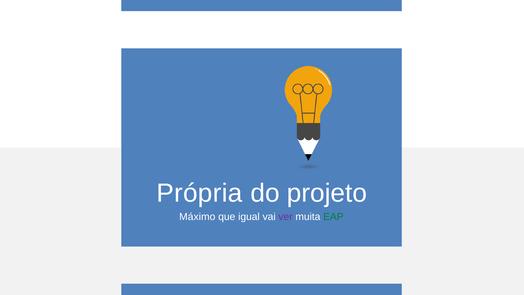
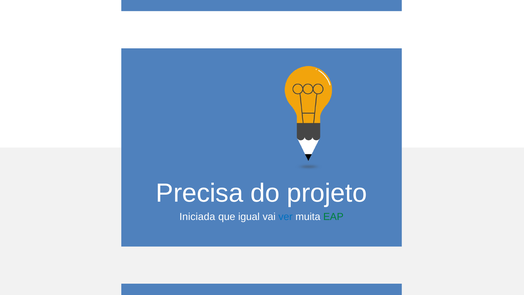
Própria: Própria -> Precisa (200, 193)
Máximo: Máximo -> Iniciada (197, 217)
ver colour: purple -> blue (286, 217)
